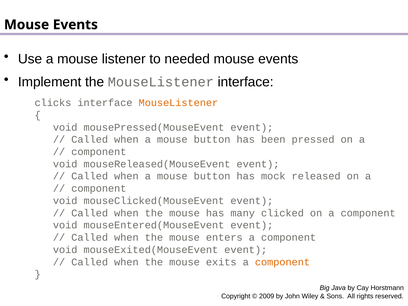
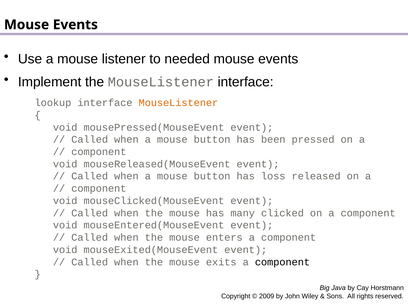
clicks: clicks -> lookup (53, 103)
mock: mock -> loss (273, 176)
component colour: orange -> black (282, 262)
